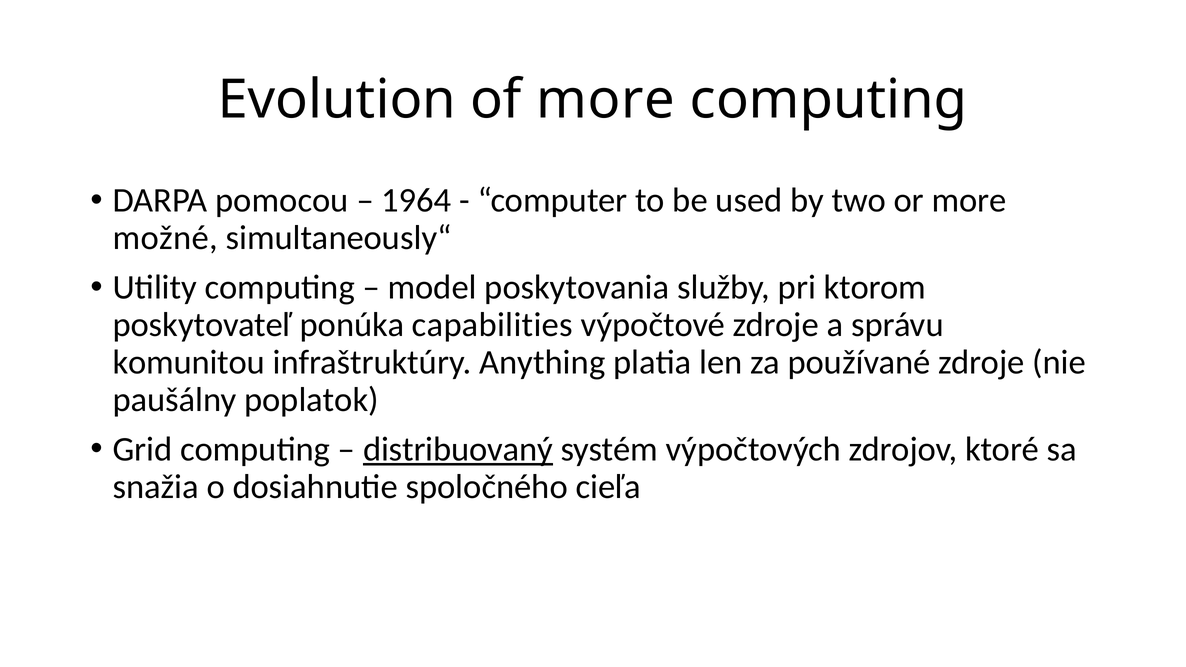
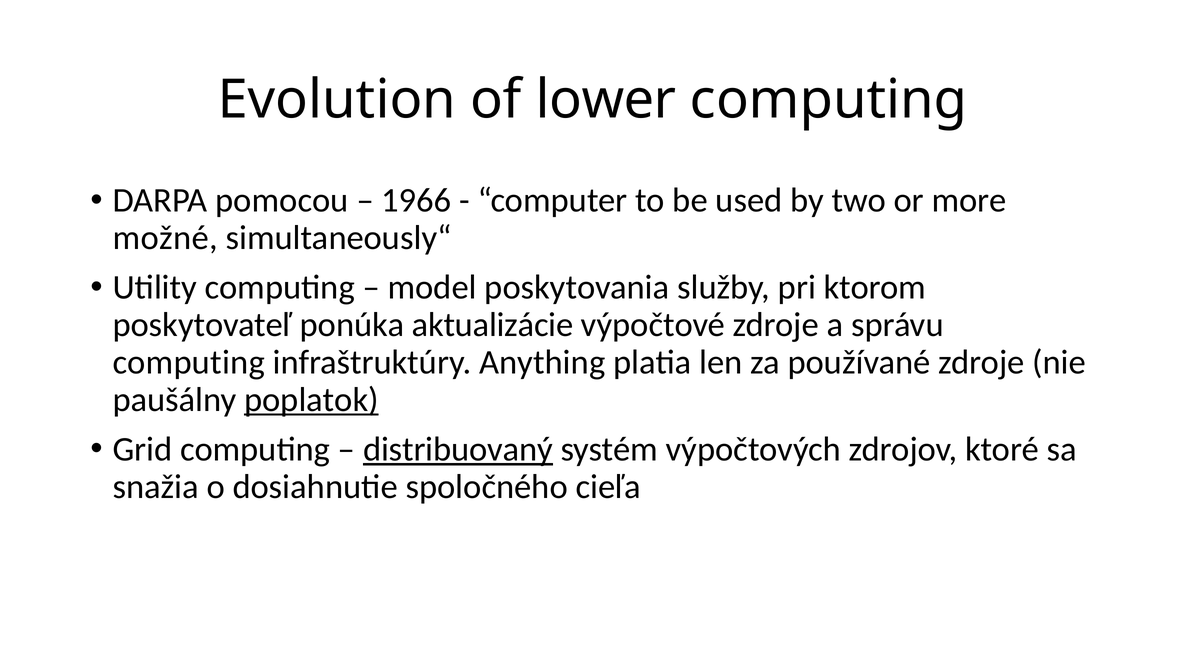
of more: more -> lower (606, 100)
1964: 1964 -> 1966 (416, 201)
capabilities: capabilities -> aktualizácie (493, 325)
komunitou: komunitou -> computing (189, 362)
poplatok underline: none -> present (311, 400)
